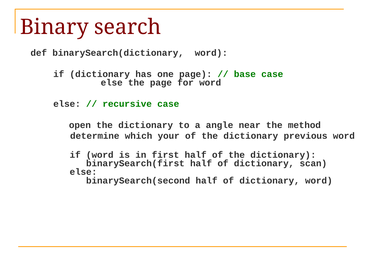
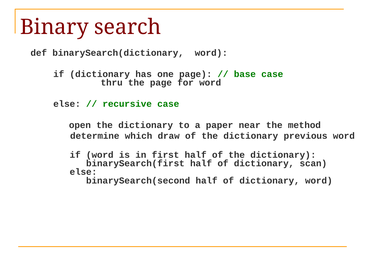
else: else -> thru (112, 83)
angle: angle -> paper (220, 125)
your: your -> draw (169, 136)
